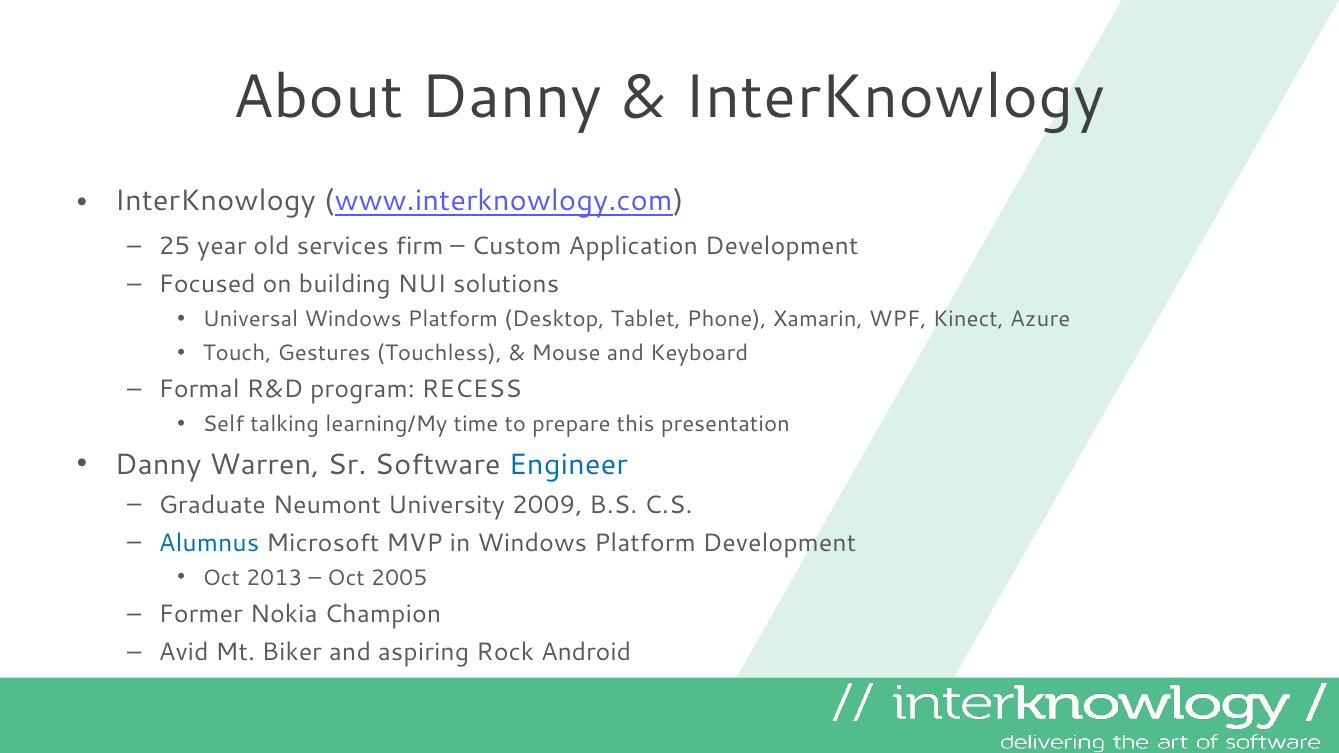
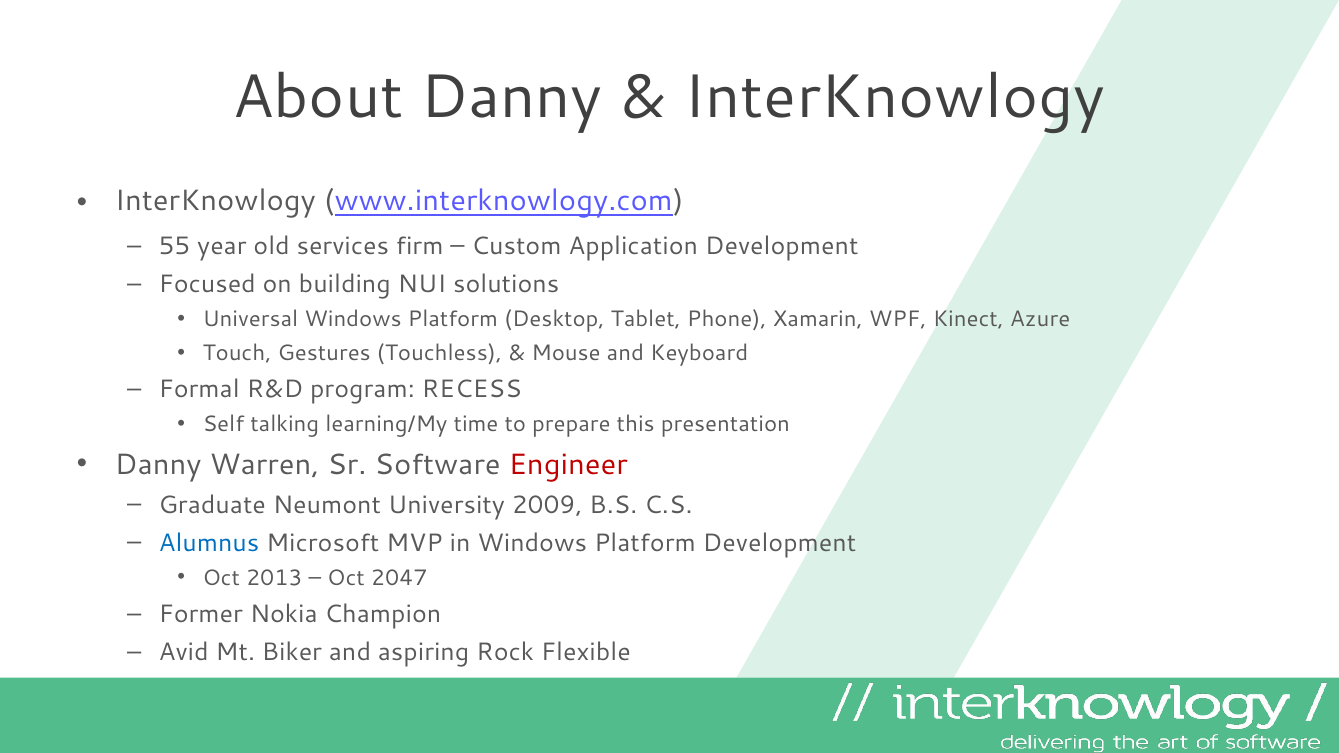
25: 25 -> 55 (174, 247)
Engineer colour: blue -> red (568, 465)
2005: 2005 -> 2047 (399, 578)
Android: Android -> Flexible (586, 652)
